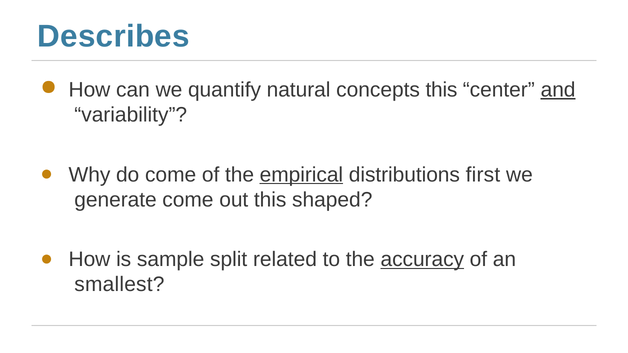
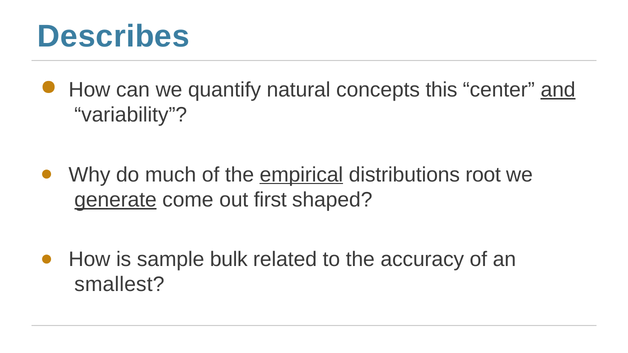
do come: come -> much (171, 175)
first: first -> root (483, 175)
generate underline: none -> present (116, 200)
out this: this -> first (270, 200)
split: split -> bulk (229, 260)
accuracy underline: present -> none (422, 260)
